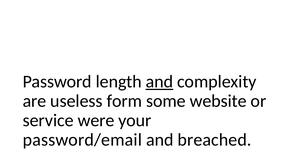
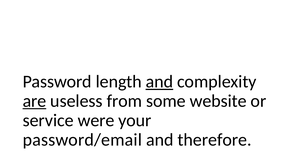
are underline: none -> present (34, 101)
form: form -> from (124, 101)
breached: breached -> therefore (215, 140)
